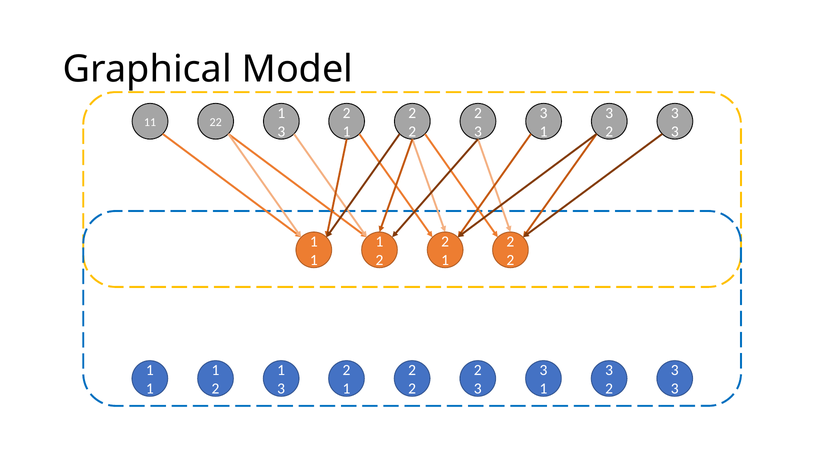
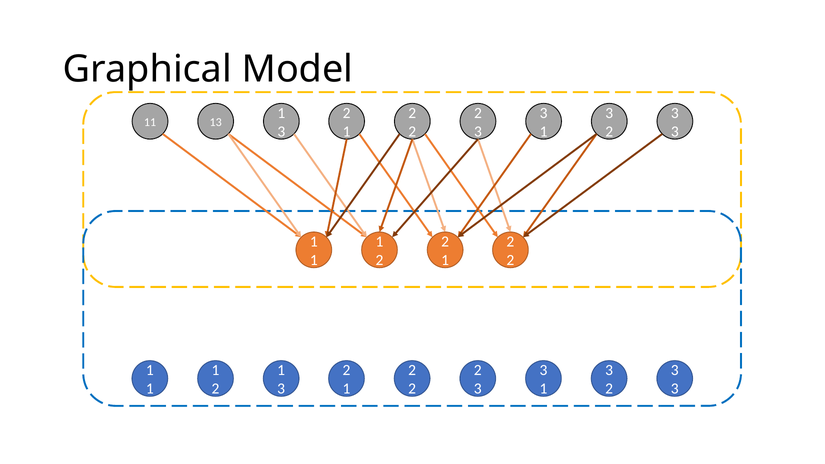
22: 22 -> 13 (216, 122)
